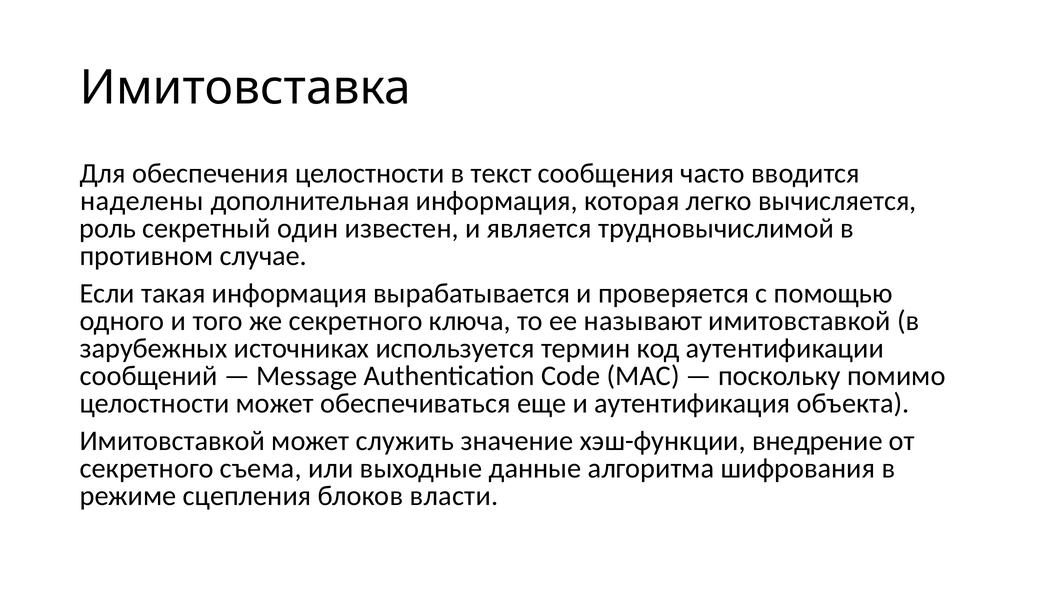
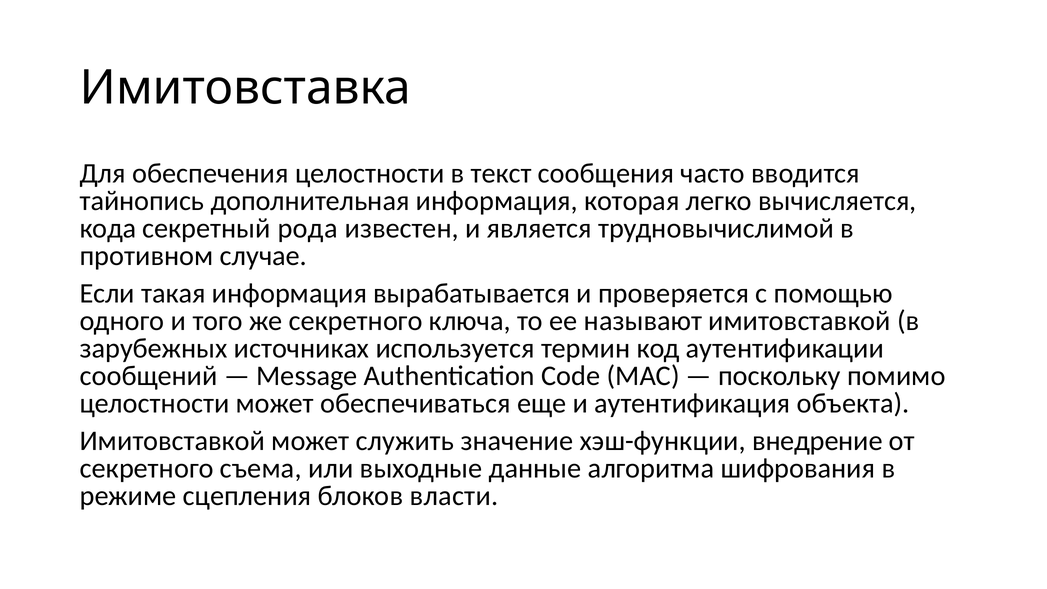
наделены: наделены -> тайнопись (142, 201)
роль: роль -> кода (108, 228)
один: один -> рода (308, 228)
